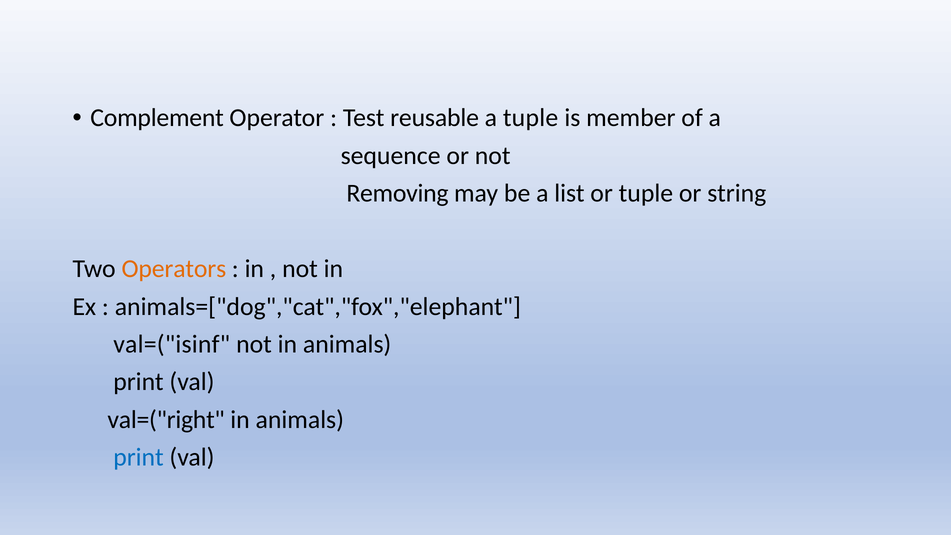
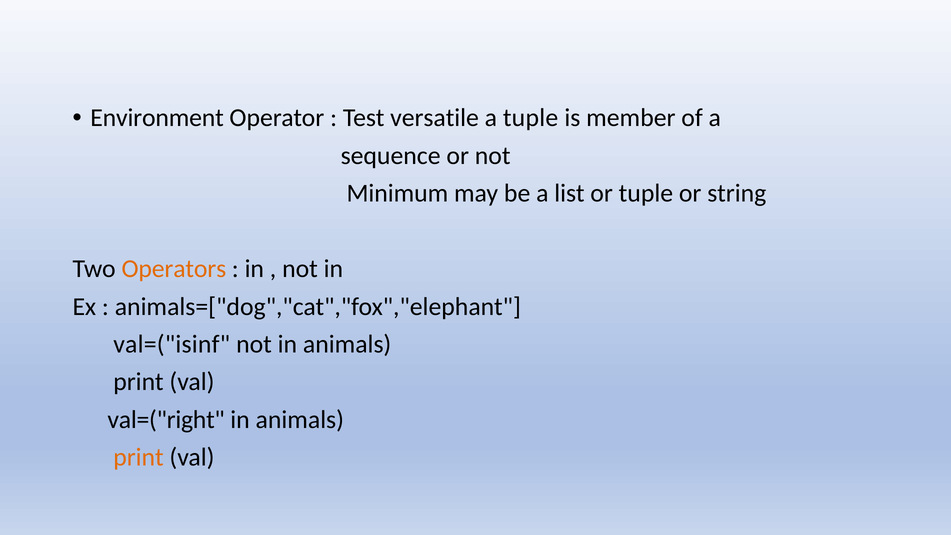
Complement: Complement -> Environment (157, 118)
reusable: reusable -> versatile (435, 118)
Removing: Removing -> Minimum (397, 193)
print colour: blue -> orange (138, 457)
